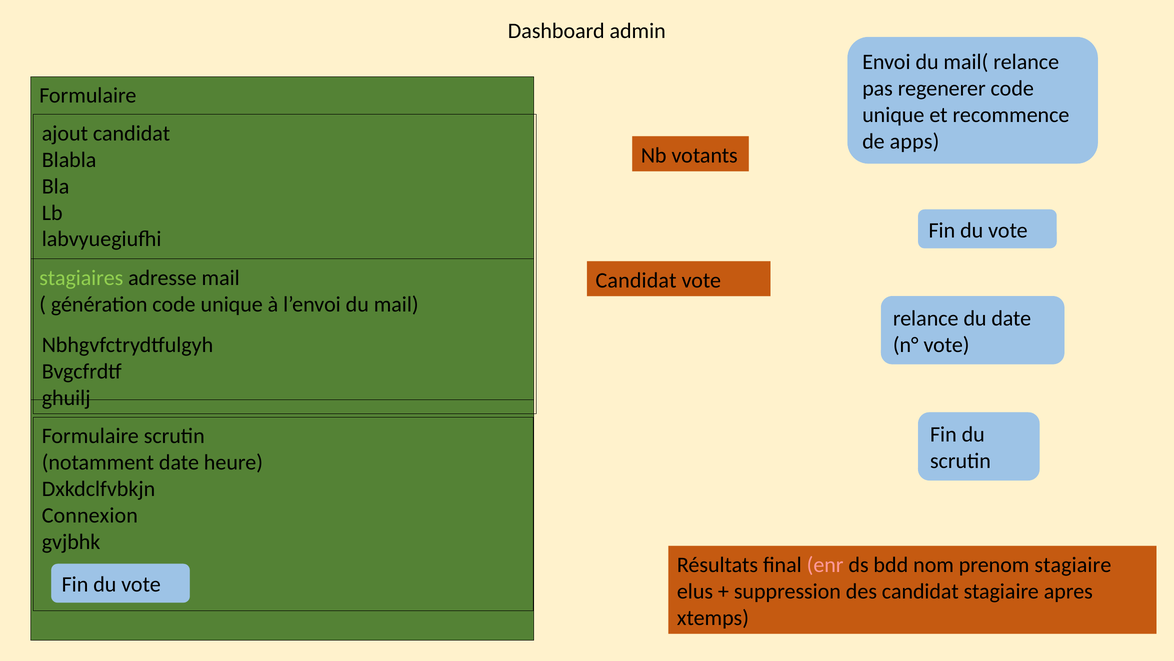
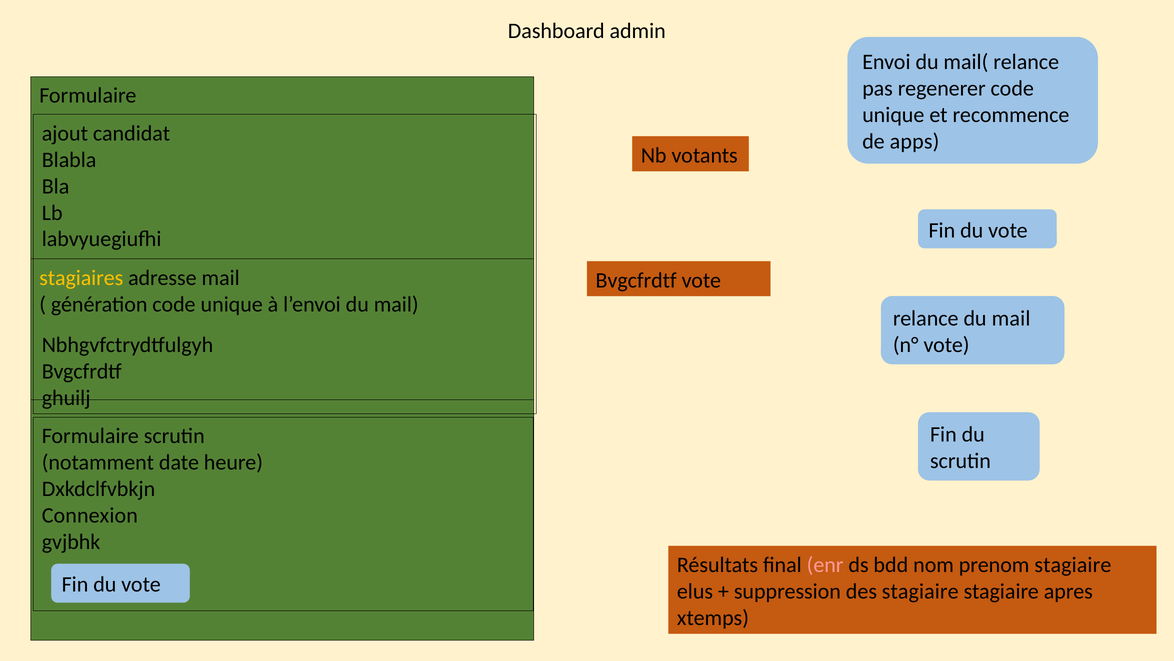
stagiaires colour: light green -> yellow (81, 278)
Candidat: Candidat -> Bvgcfrdtf (636, 280)
relance du date: date -> mail (1011, 318)
des candidat: candidat -> stagiaire (920, 591)
